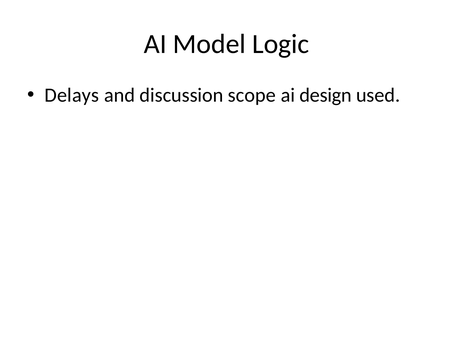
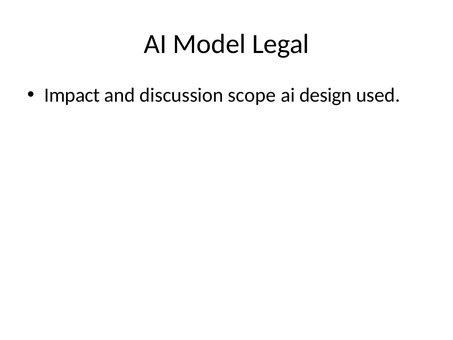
Logic: Logic -> Legal (281, 44)
Delays: Delays -> Impact (72, 95)
